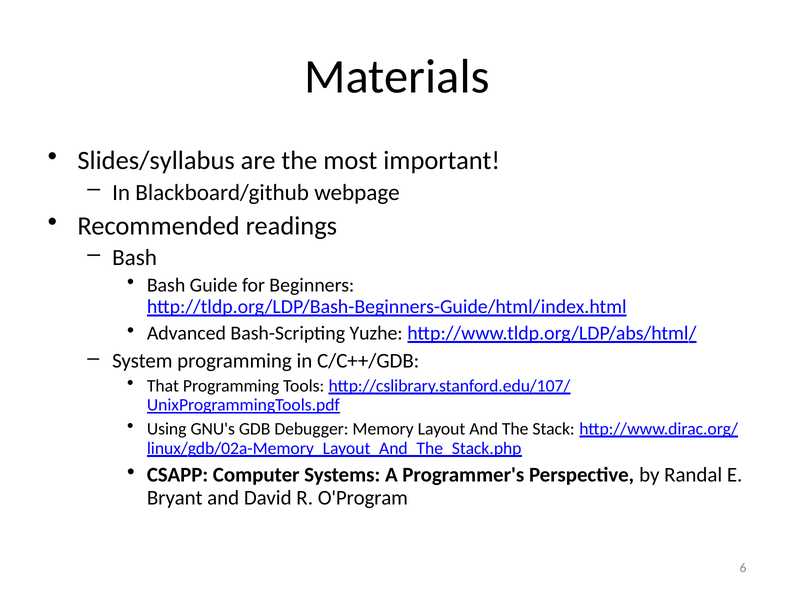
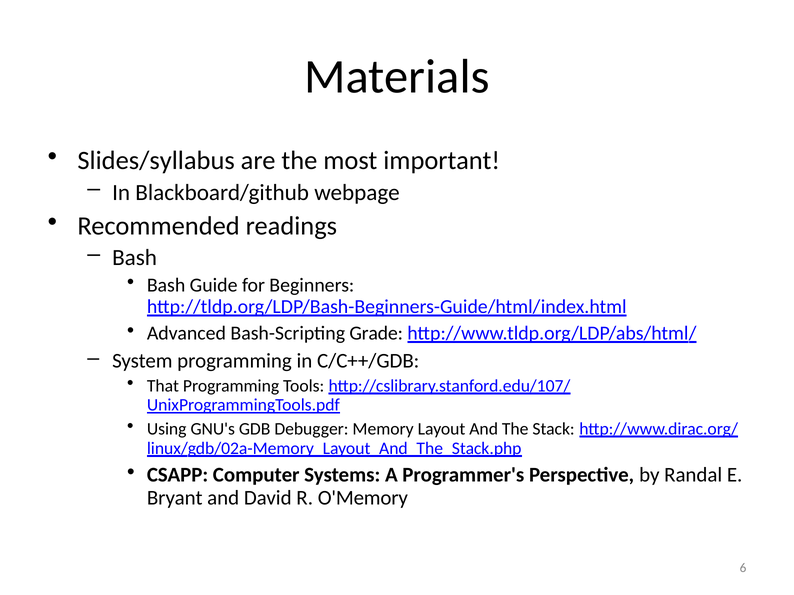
Yuzhe: Yuzhe -> Grade (376, 334)
O'Program: O'Program -> O'Memory (363, 498)
